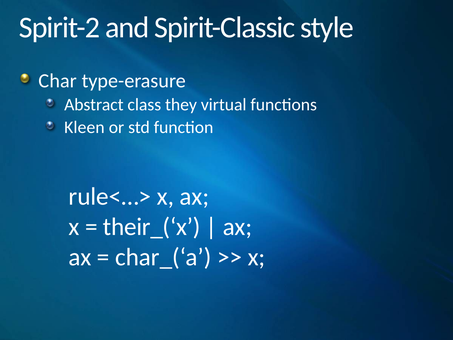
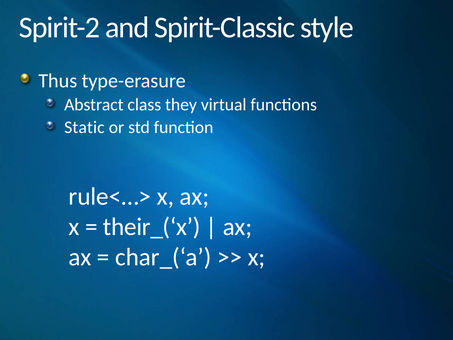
Char: Char -> Thus (58, 81)
Kleen: Kleen -> Static (84, 127)
